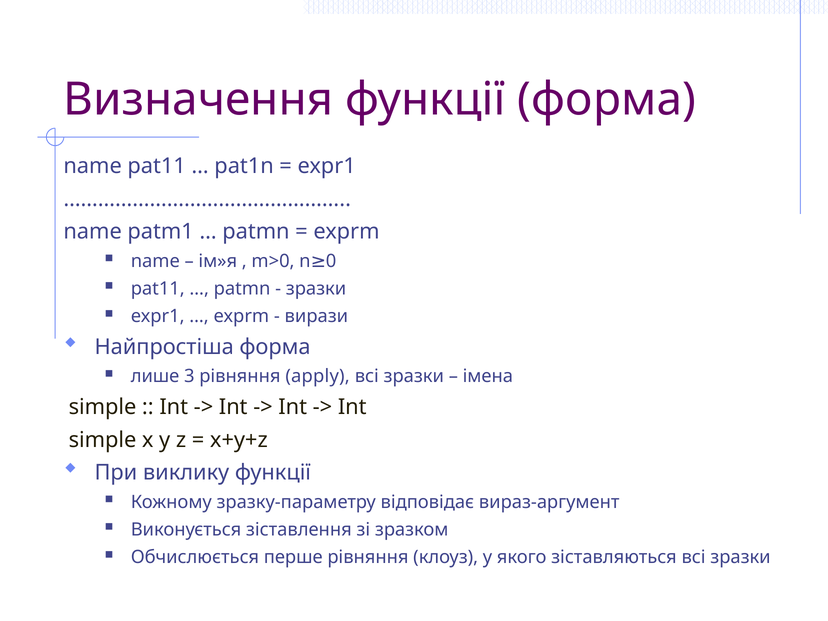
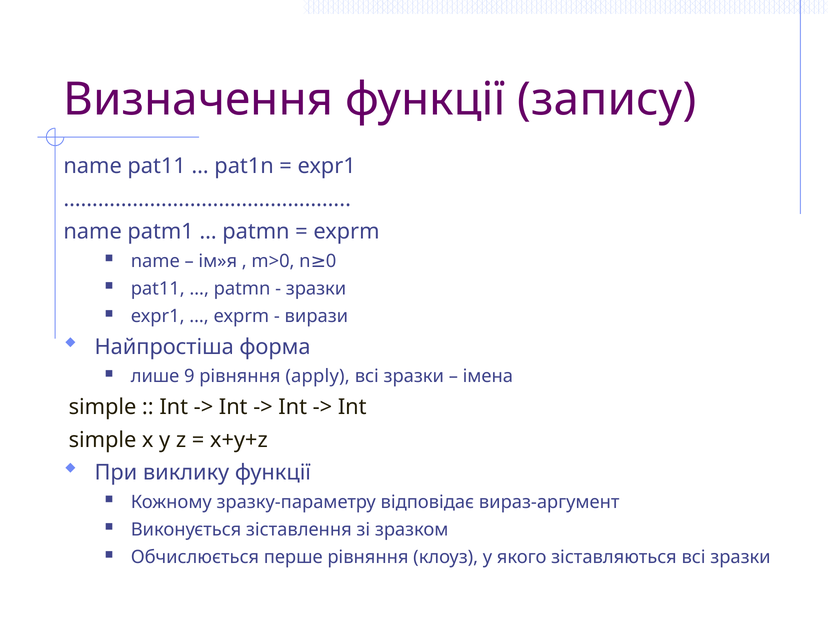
функції форма: форма -> запису (607, 99)
3: 3 -> 9 (189, 376)
